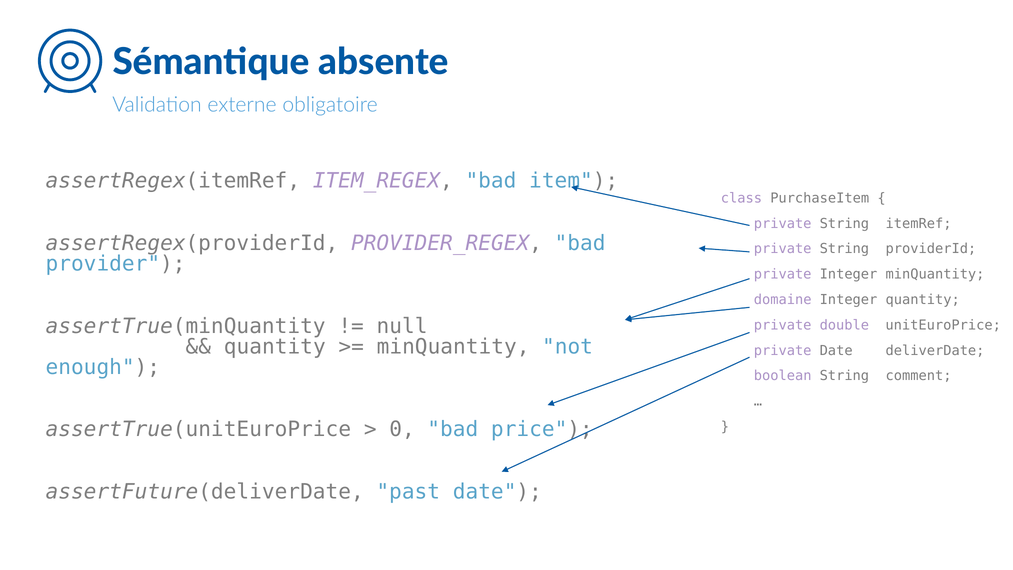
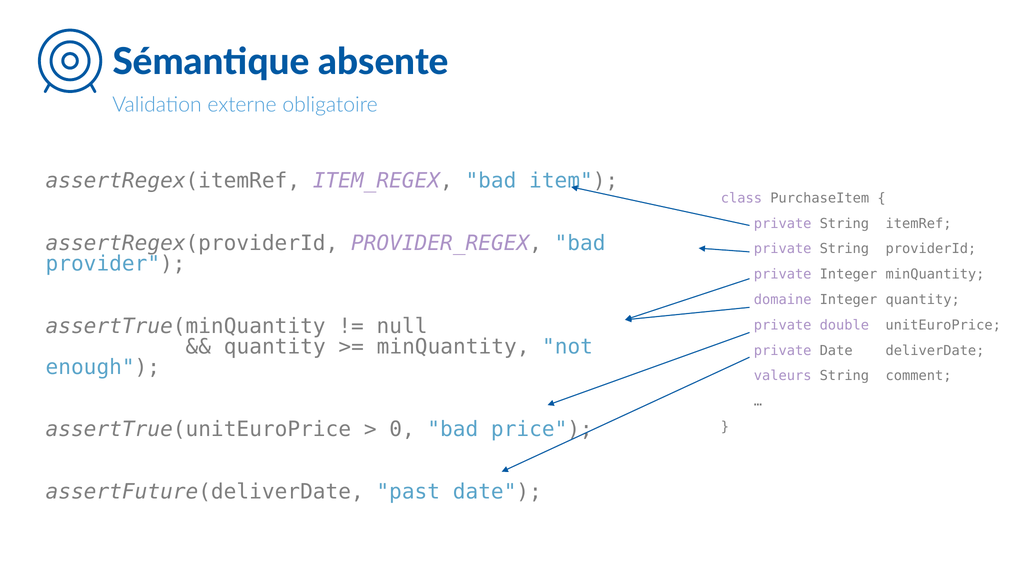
boolean: boolean -> valeurs (783, 376)
